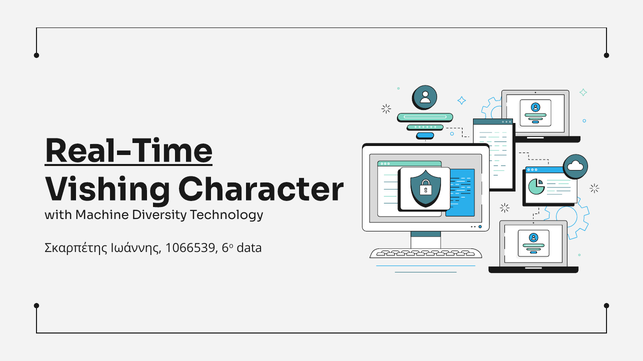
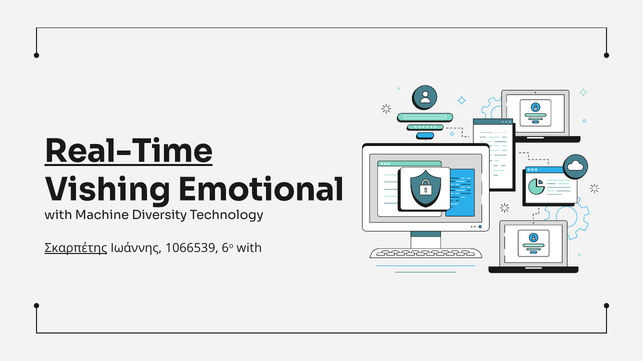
Character: Character -> Emotional (261, 190)
Σκαρπέτης underline: none -> present (76, 249)
6ο data: data -> with (249, 249)
